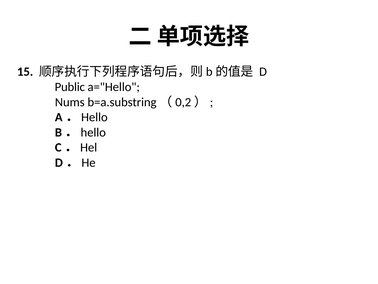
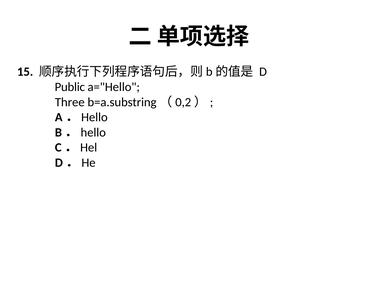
Nums: Nums -> Three (70, 102)
